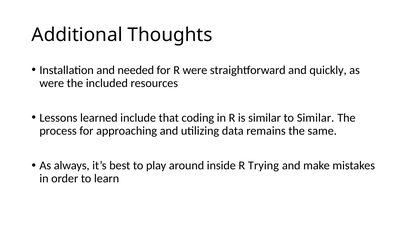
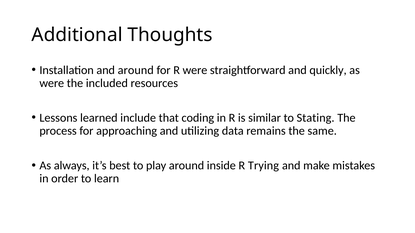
and needed: needed -> around (136, 70)
to Similar: Similar -> Stating (316, 118)
